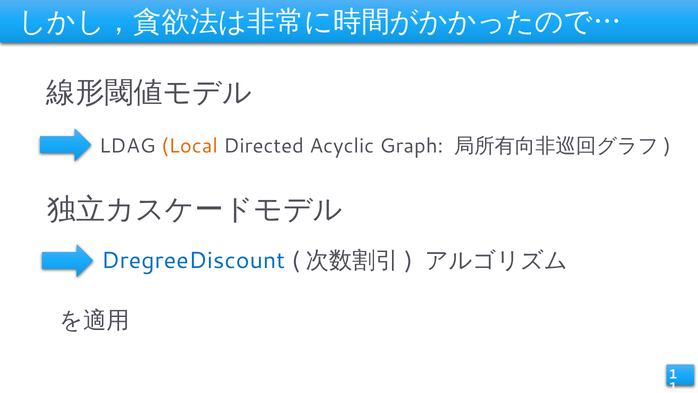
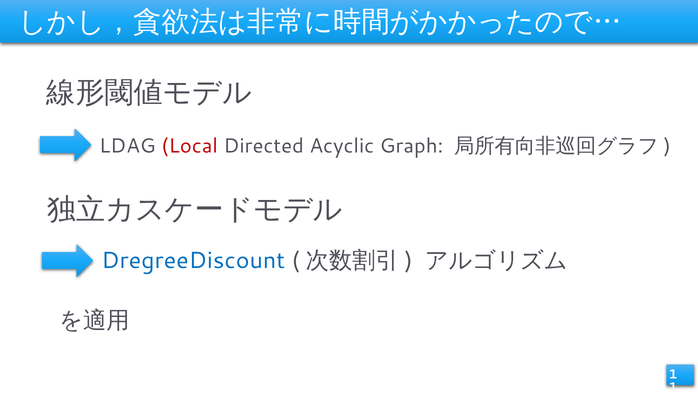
Local colour: orange -> red (190, 146)
